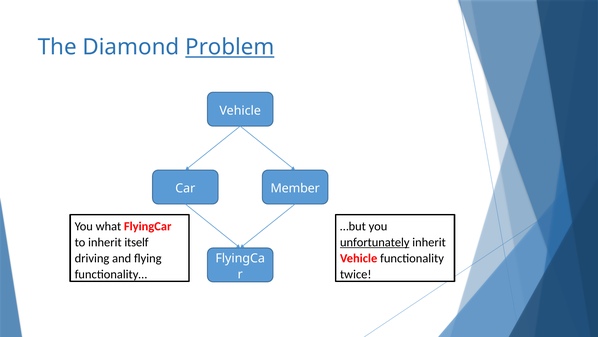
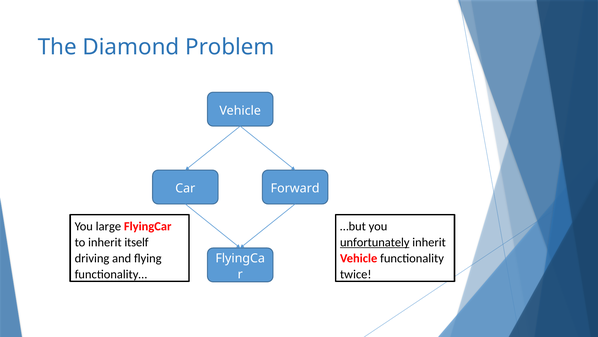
Problem underline: present -> none (230, 47)
Member: Member -> Forward (295, 188)
what: what -> large (108, 226)
